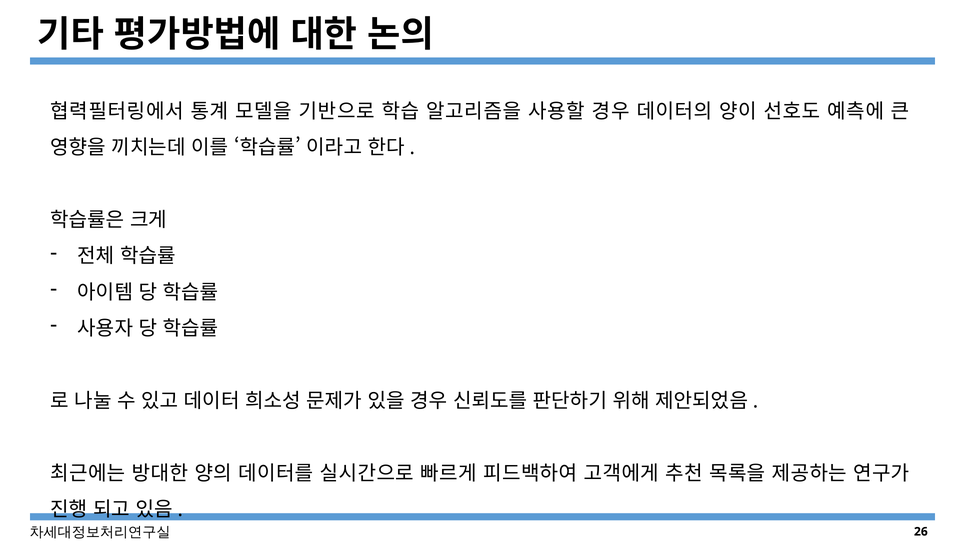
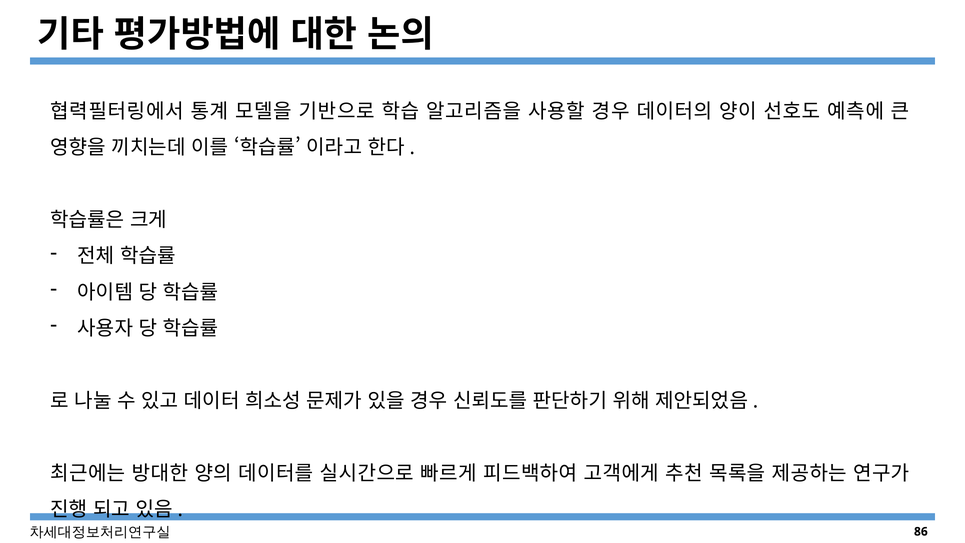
26: 26 -> 86 (921, 531)
